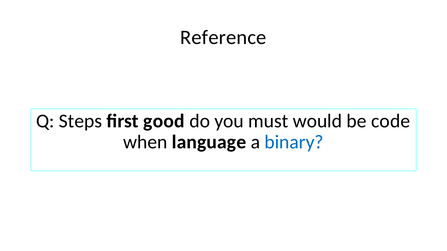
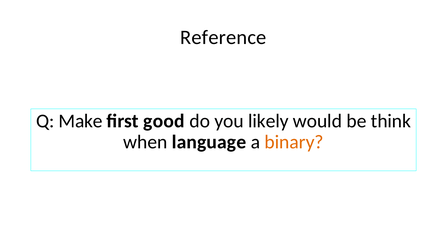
Steps: Steps -> Make (81, 121)
must: must -> likely (268, 121)
code: code -> think (391, 121)
binary colour: blue -> orange (294, 142)
